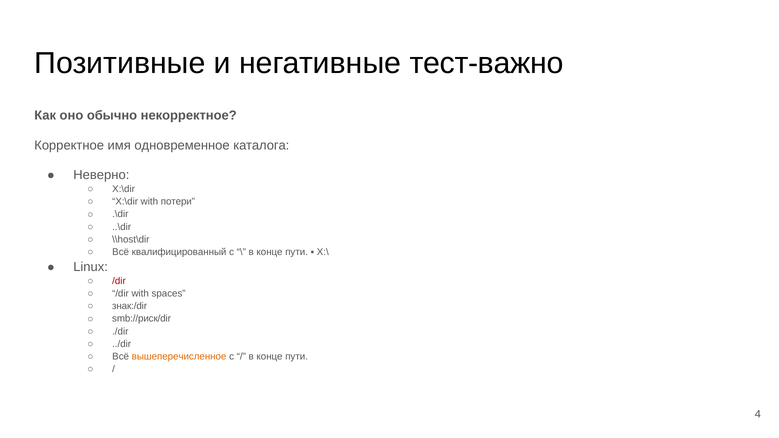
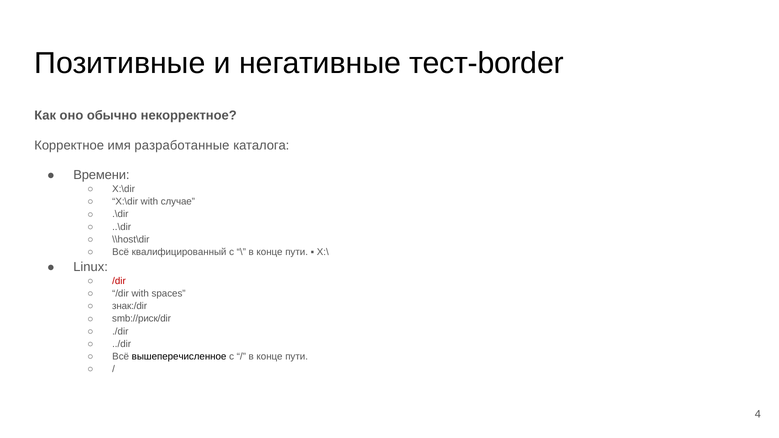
тест-важно: тест-важно -> тест-border (486, 63)
одновременное: одновременное -> разработанные (182, 145)
Неверно: Неверно -> Времени (101, 175)
потери: потери -> случае (178, 202)
вышеперечисленное colour: orange -> black (179, 357)
